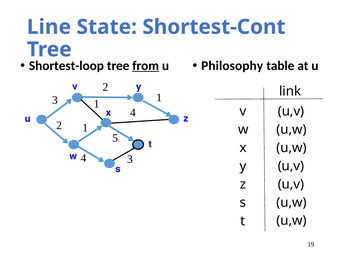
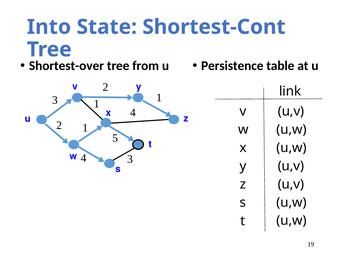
Line: Line -> Into (49, 27)
Shortest-loop: Shortest-loop -> Shortest-over (66, 66)
from underline: present -> none (146, 66)
Philosophy: Philosophy -> Persistence (232, 66)
